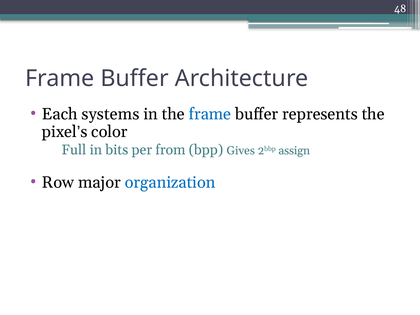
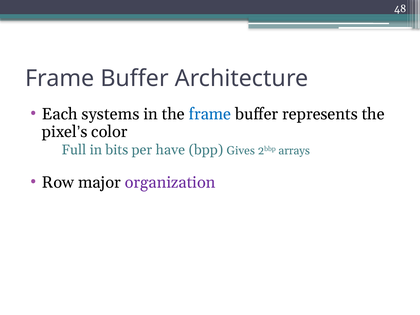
from: from -> have (170, 150)
assign: assign -> arrays (294, 151)
organization colour: blue -> purple (170, 182)
